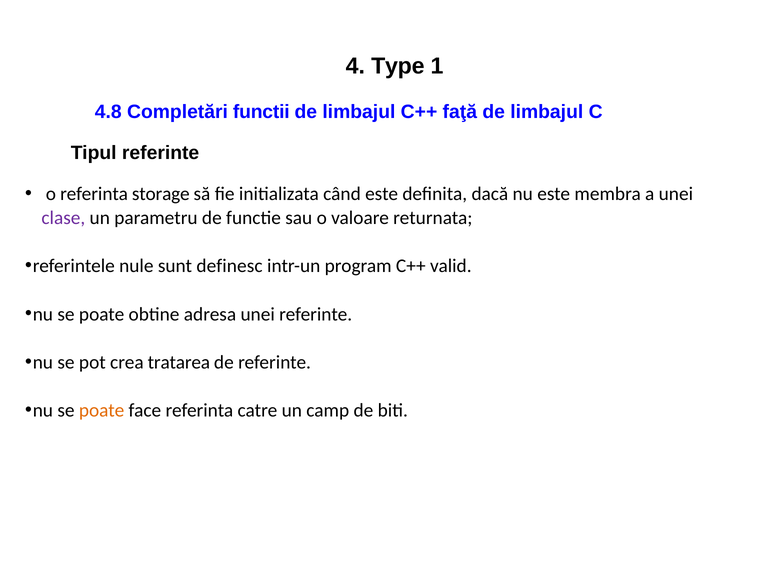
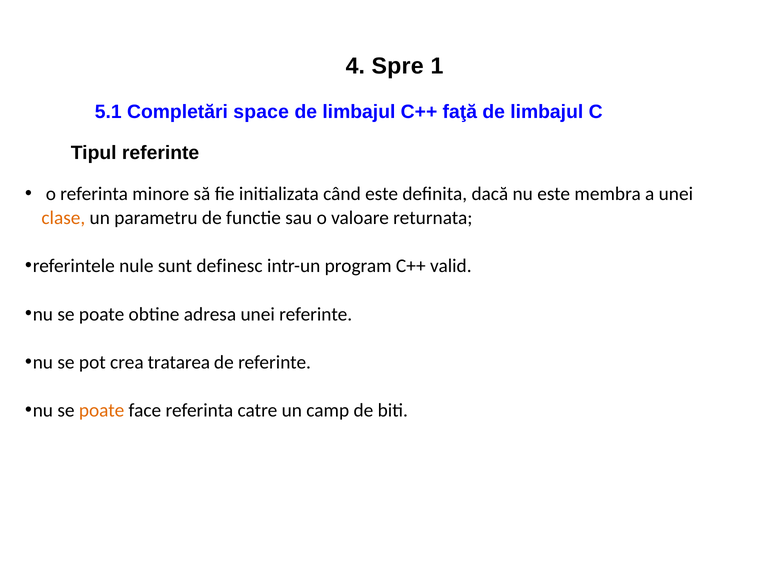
Type: Type -> Spre (398, 66)
4.8: 4.8 -> 5.1 (108, 112)
functii: functii -> space (261, 112)
storage: storage -> minore (161, 194)
clase colour: purple -> orange (63, 218)
